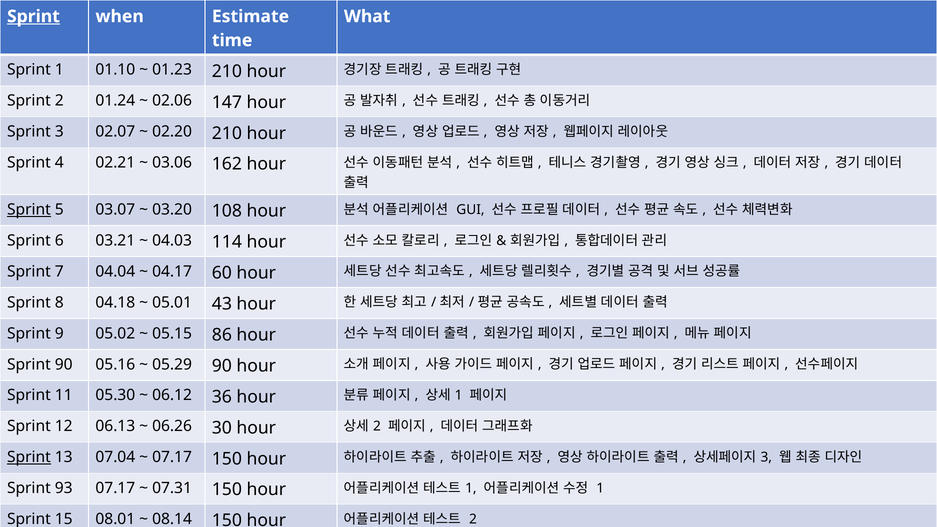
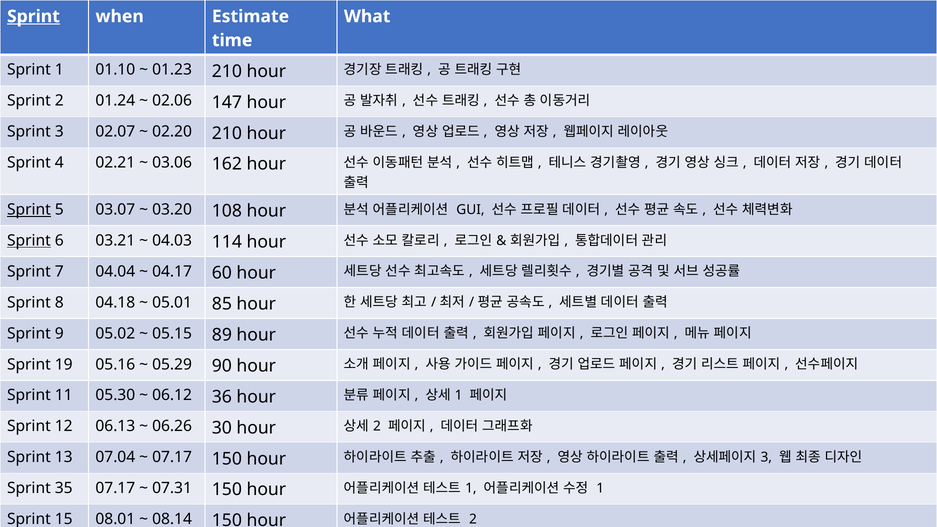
Sprint underline: none -> present (29, 241)
43: 43 -> 85 (222, 304)
86: 86 -> 89 (222, 335)
Sprint 90: 90 -> 19 (64, 364)
Sprint underline: present -> none (29, 457)
93: 93 -> 35 (64, 488)
